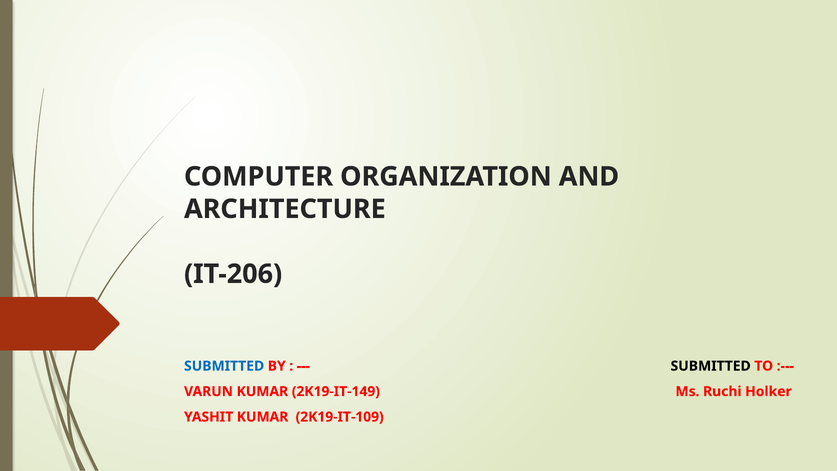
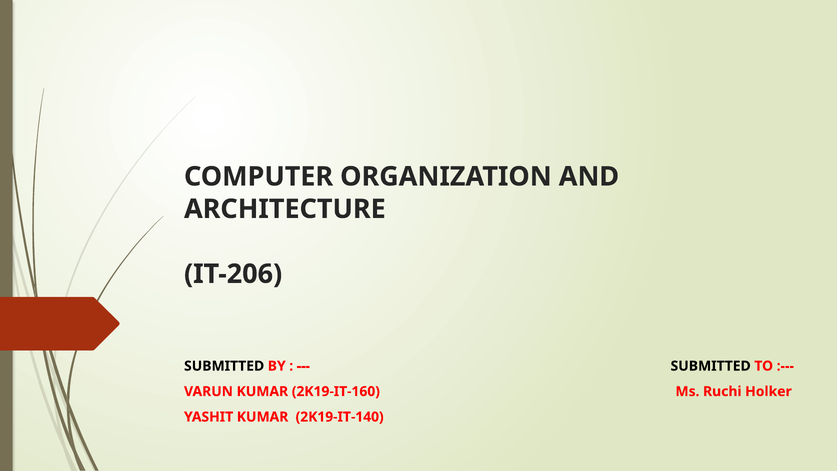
SUBMITTED colour: blue -> black (224, 366)
2K19-IT-149: 2K19-IT-149 -> 2K19-IT-160 (336, 391)
2K19-IT-109: 2K19-IT-109 -> 2K19-IT-140 (340, 417)
